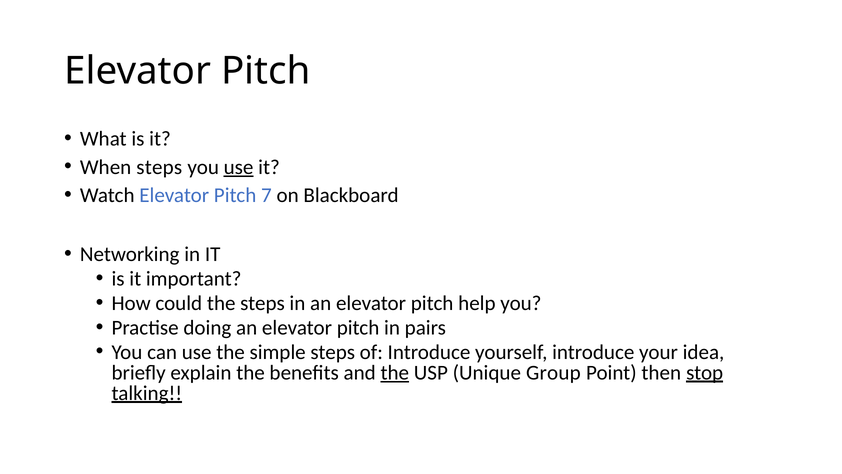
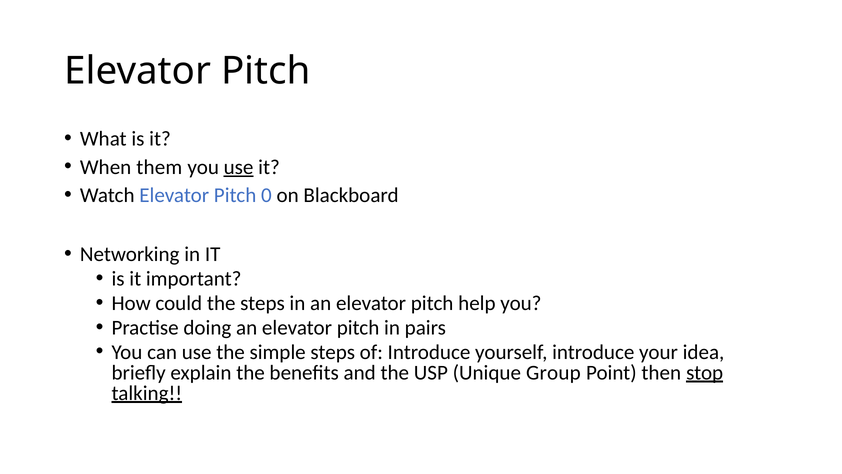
When steps: steps -> them (159, 167)
7: 7 -> 0 (266, 195)
the underline: present -> none (395, 372)
